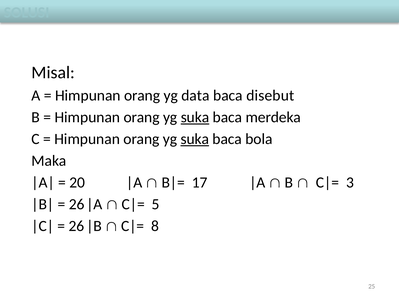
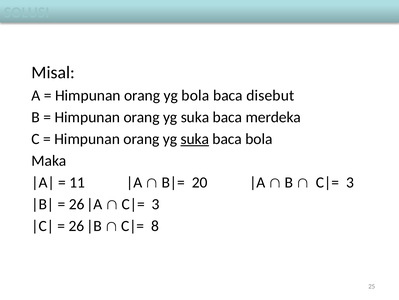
yg data: data -> bola (195, 95)
suka underline: present -> none (195, 117)
20: 20 -> 11 (77, 182)
17: 17 -> 20 (200, 182)
5: 5 -> 3 (156, 204)
